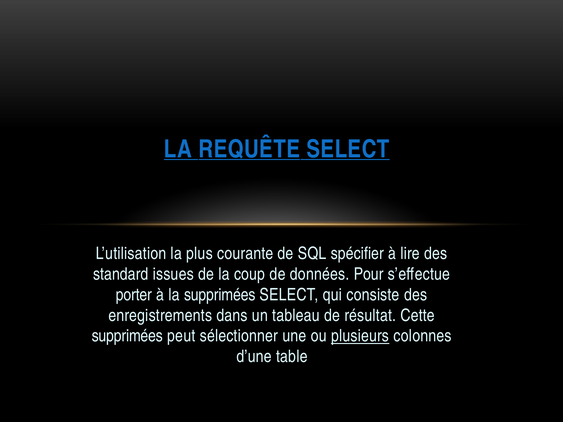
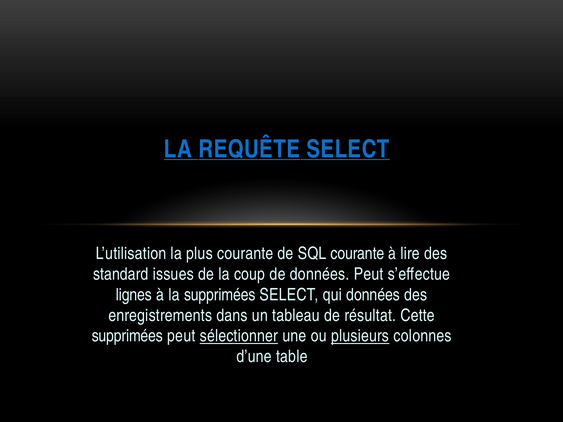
SQL spécifier: spécifier -> courante (357, 254)
données Pour: Pour -> Peut (369, 274)
porter: porter -> lignes (134, 295)
qui consiste: consiste -> données (373, 295)
sélectionner underline: none -> present (239, 336)
